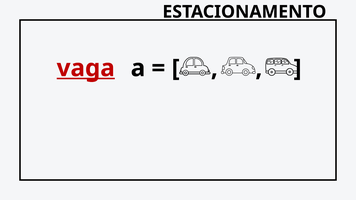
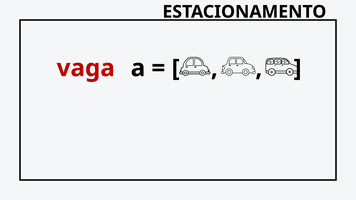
vaga underline: present -> none (86, 68)
